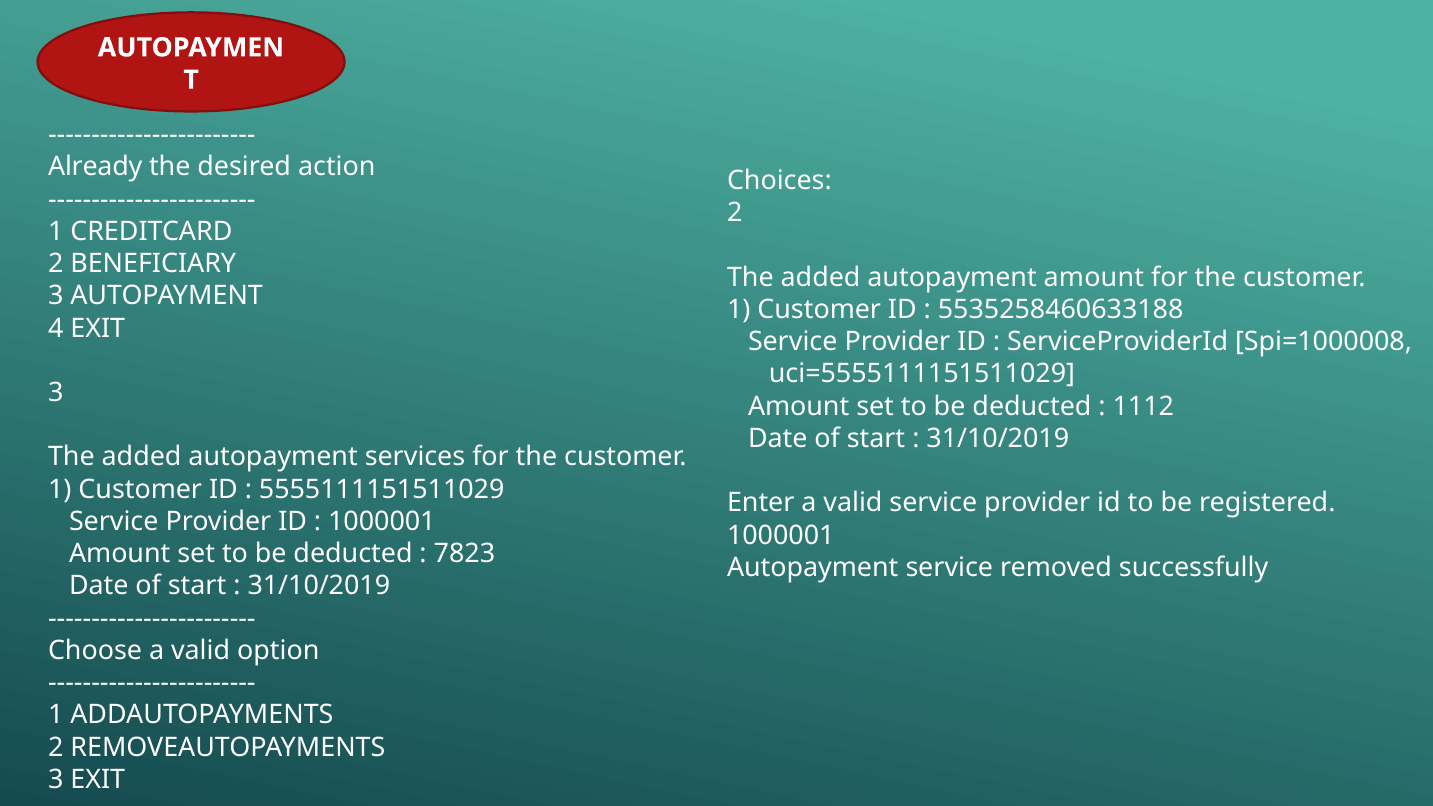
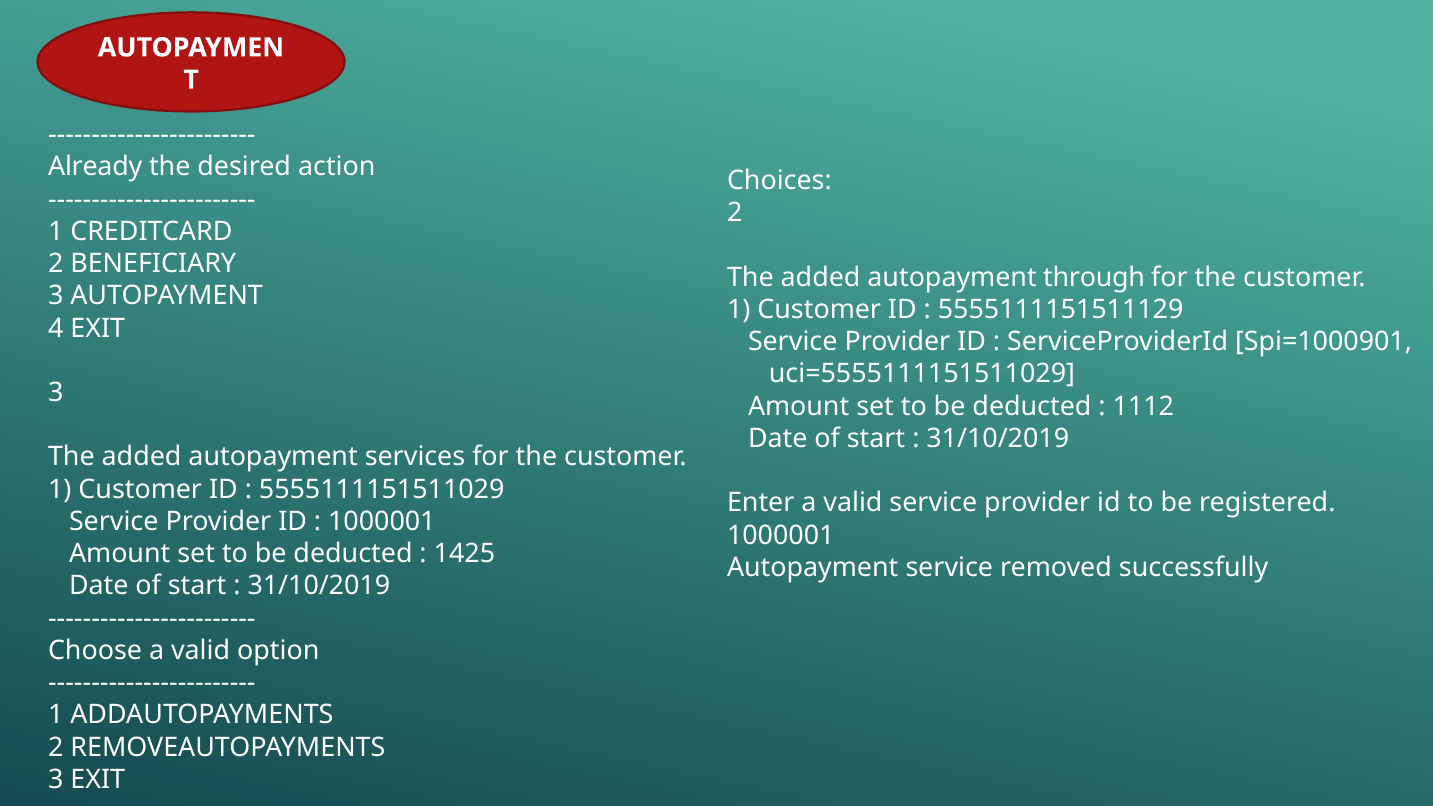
autopayment amount: amount -> through (1094, 277)
5535258460633188: 5535258460633188 -> 5555111151511129 (1061, 310)
Spi=1000008: Spi=1000008 -> Spi=1000901 (1324, 342)
7823: 7823 -> 1425 (464, 554)
